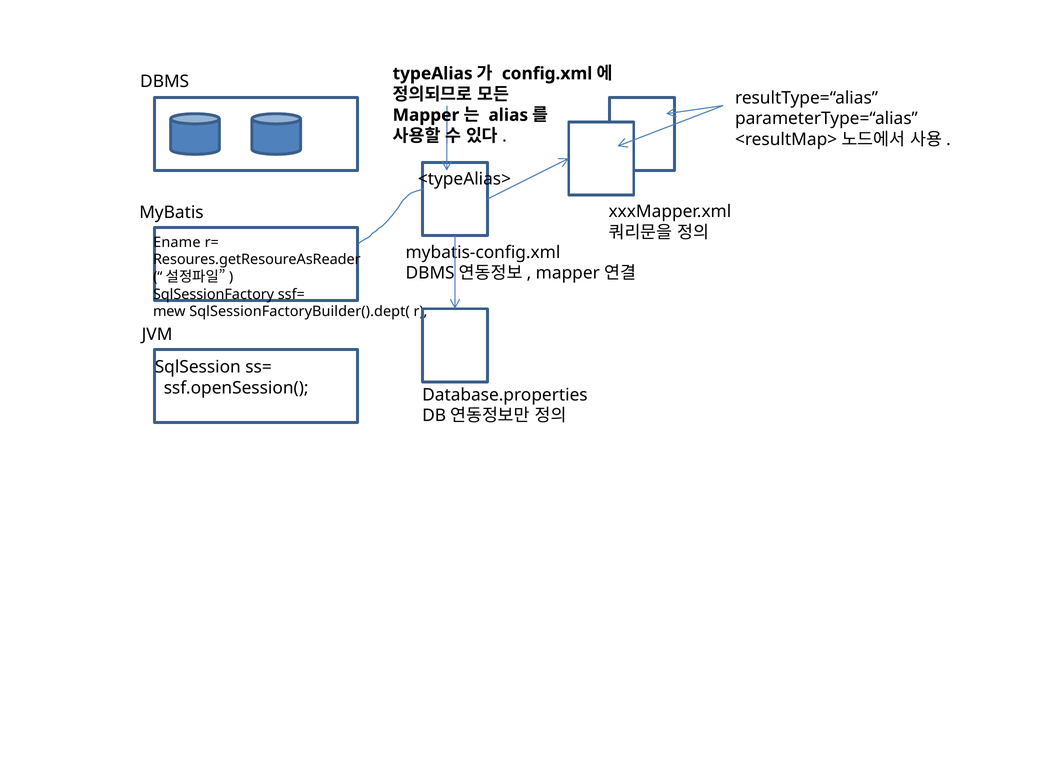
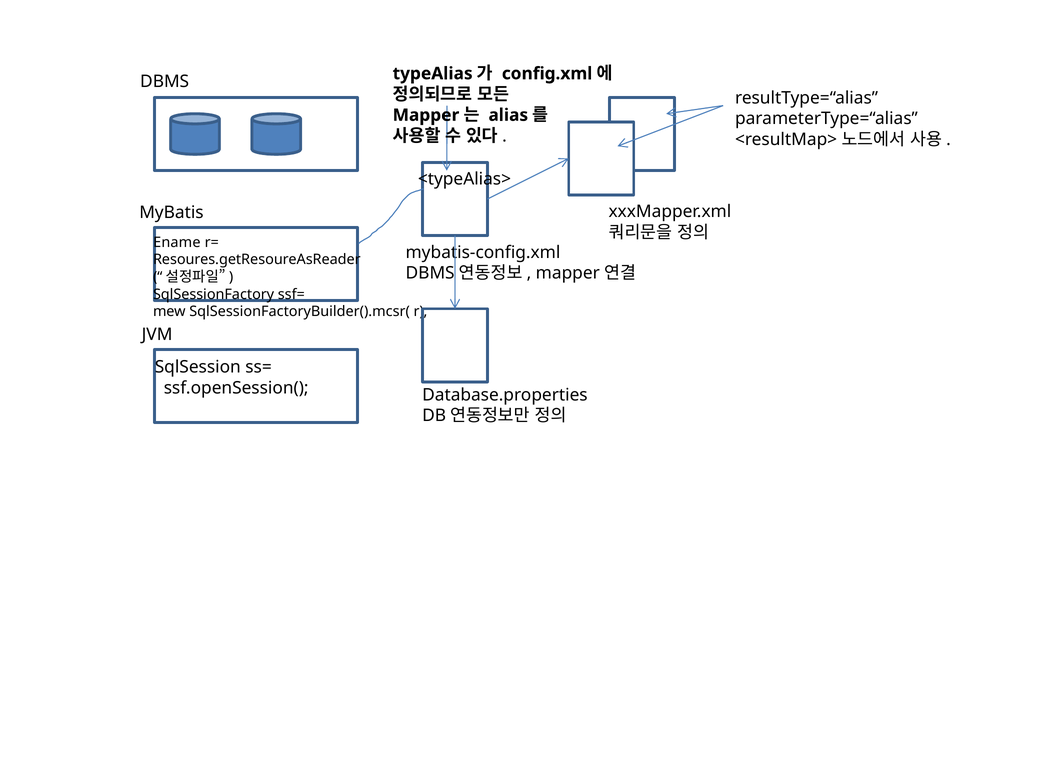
SqlSessionFactoryBuilder().dept(: SqlSessionFactoryBuilder().dept( -> SqlSessionFactoryBuilder().mcsr( (300, 312)
